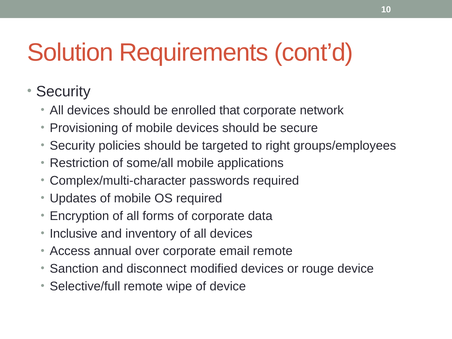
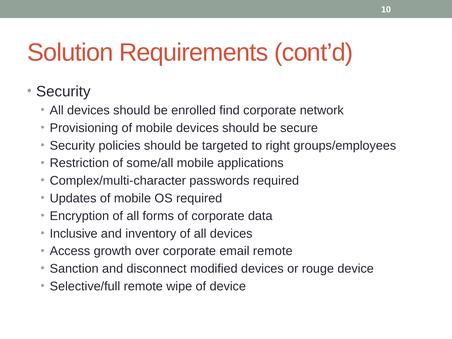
that: that -> find (230, 110)
annual: annual -> growth (113, 251)
